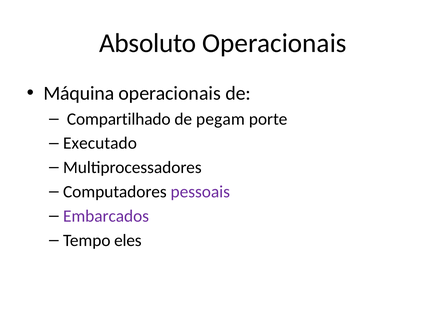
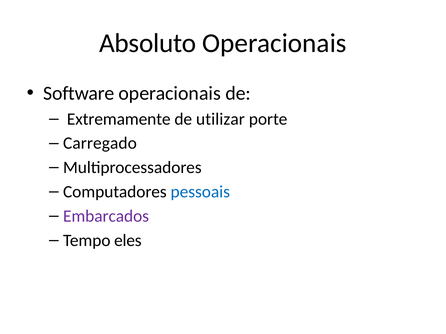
Máquina: Máquina -> Software (79, 94)
Compartilhado: Compartilhado -> Extremamente (119, 119)
pegam: pegam -> utilizar (220, 119)
Executado: Executado -> Carregado (100, 143)
pessoais colour: purple -> blue (200, 192)
